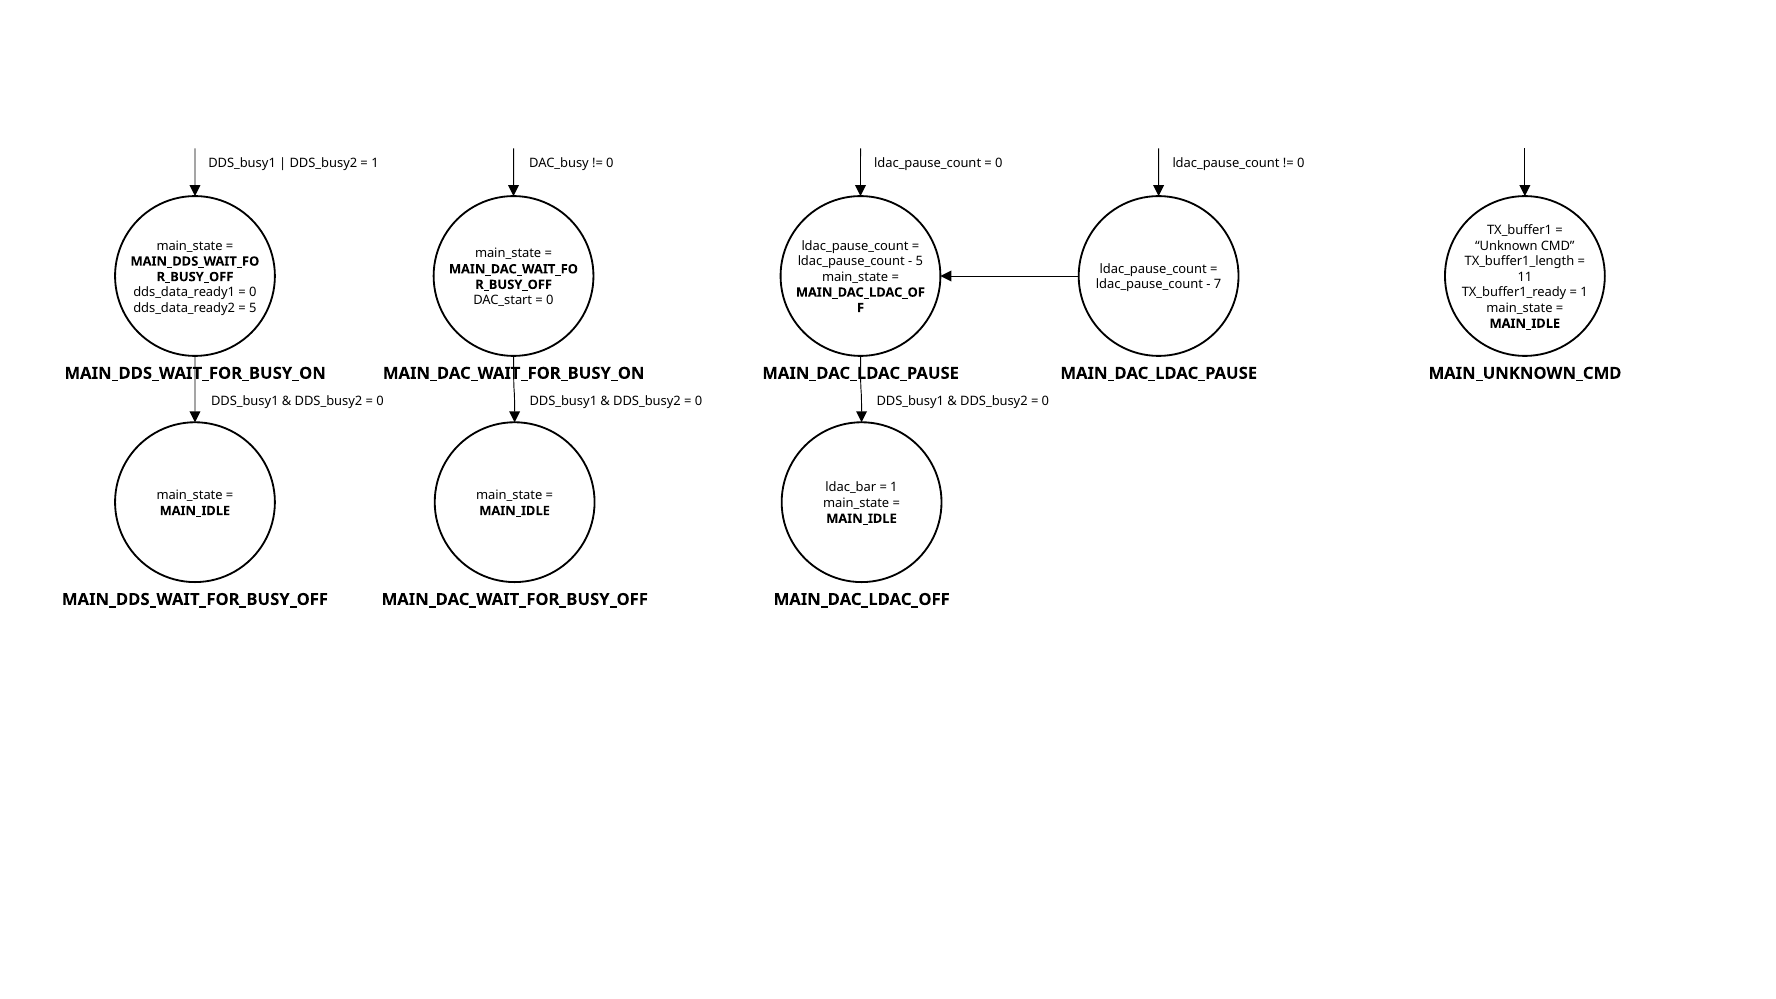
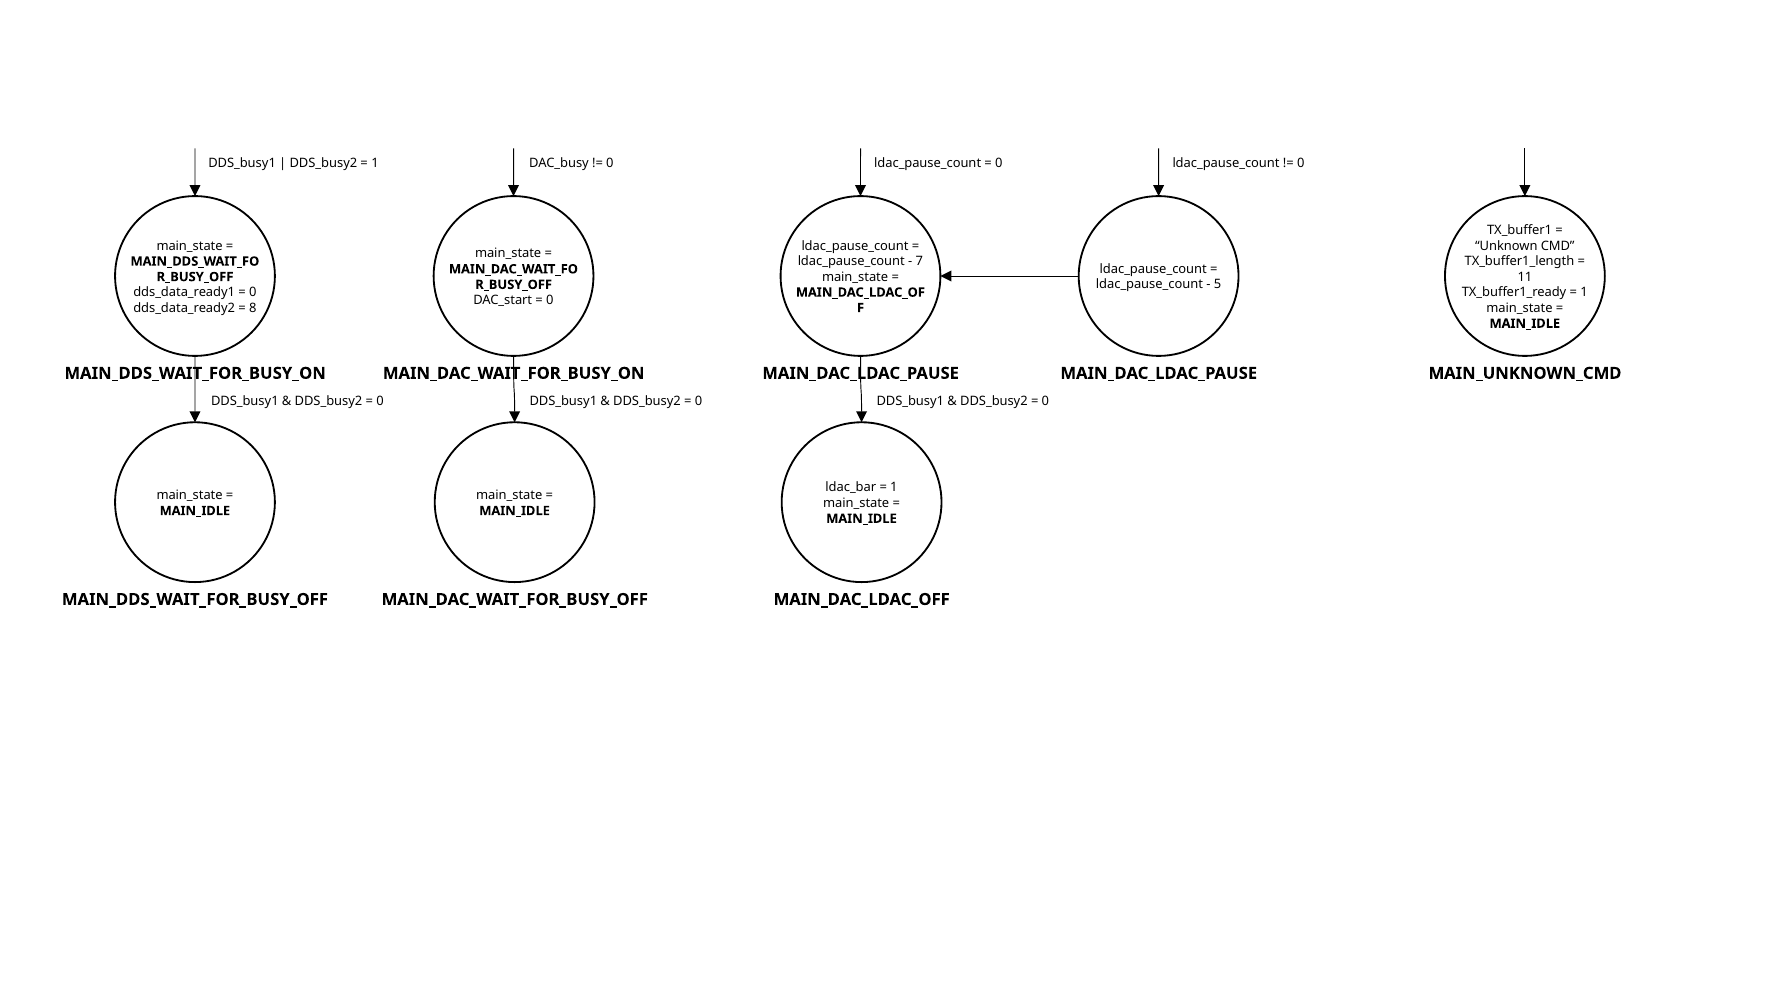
5: 5 -> 7 (919, 261)
7: 7 -> 5 (1217, 285)
5: 5 -> 8 (253, 308)
